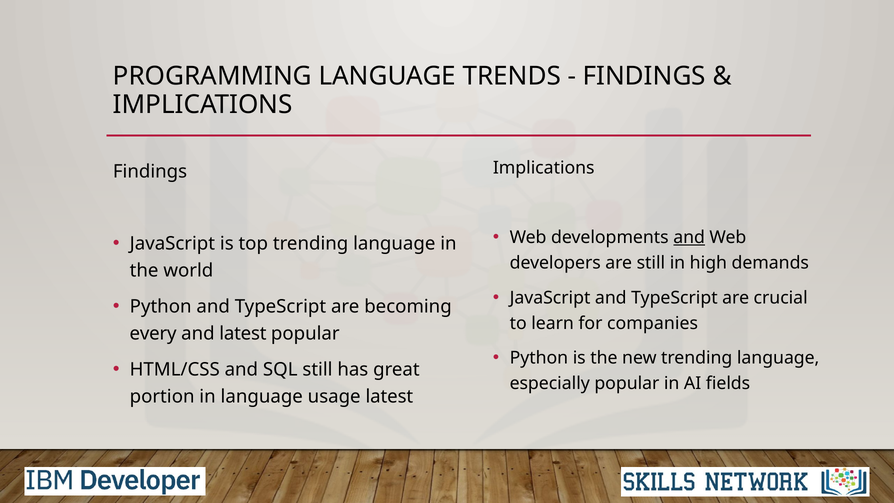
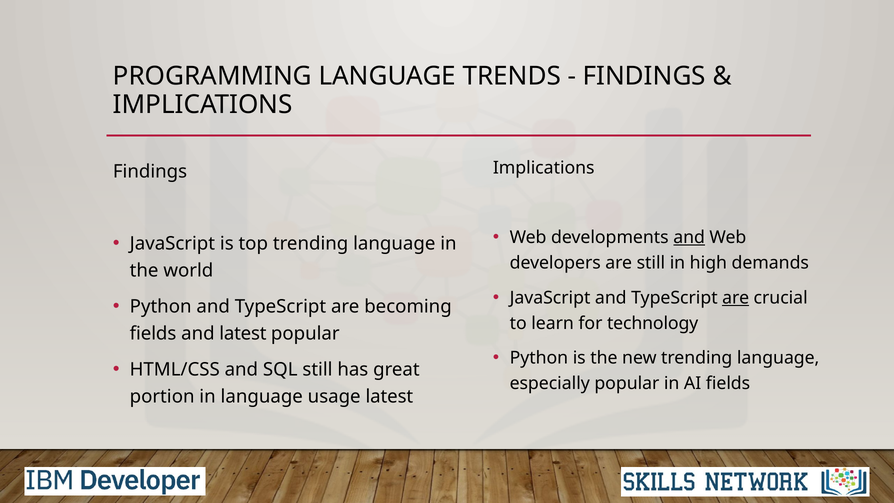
are underline: none -> present (736, 298)
companies: companies -> technology (653, 323)
every: every -> fields (153, 334)
